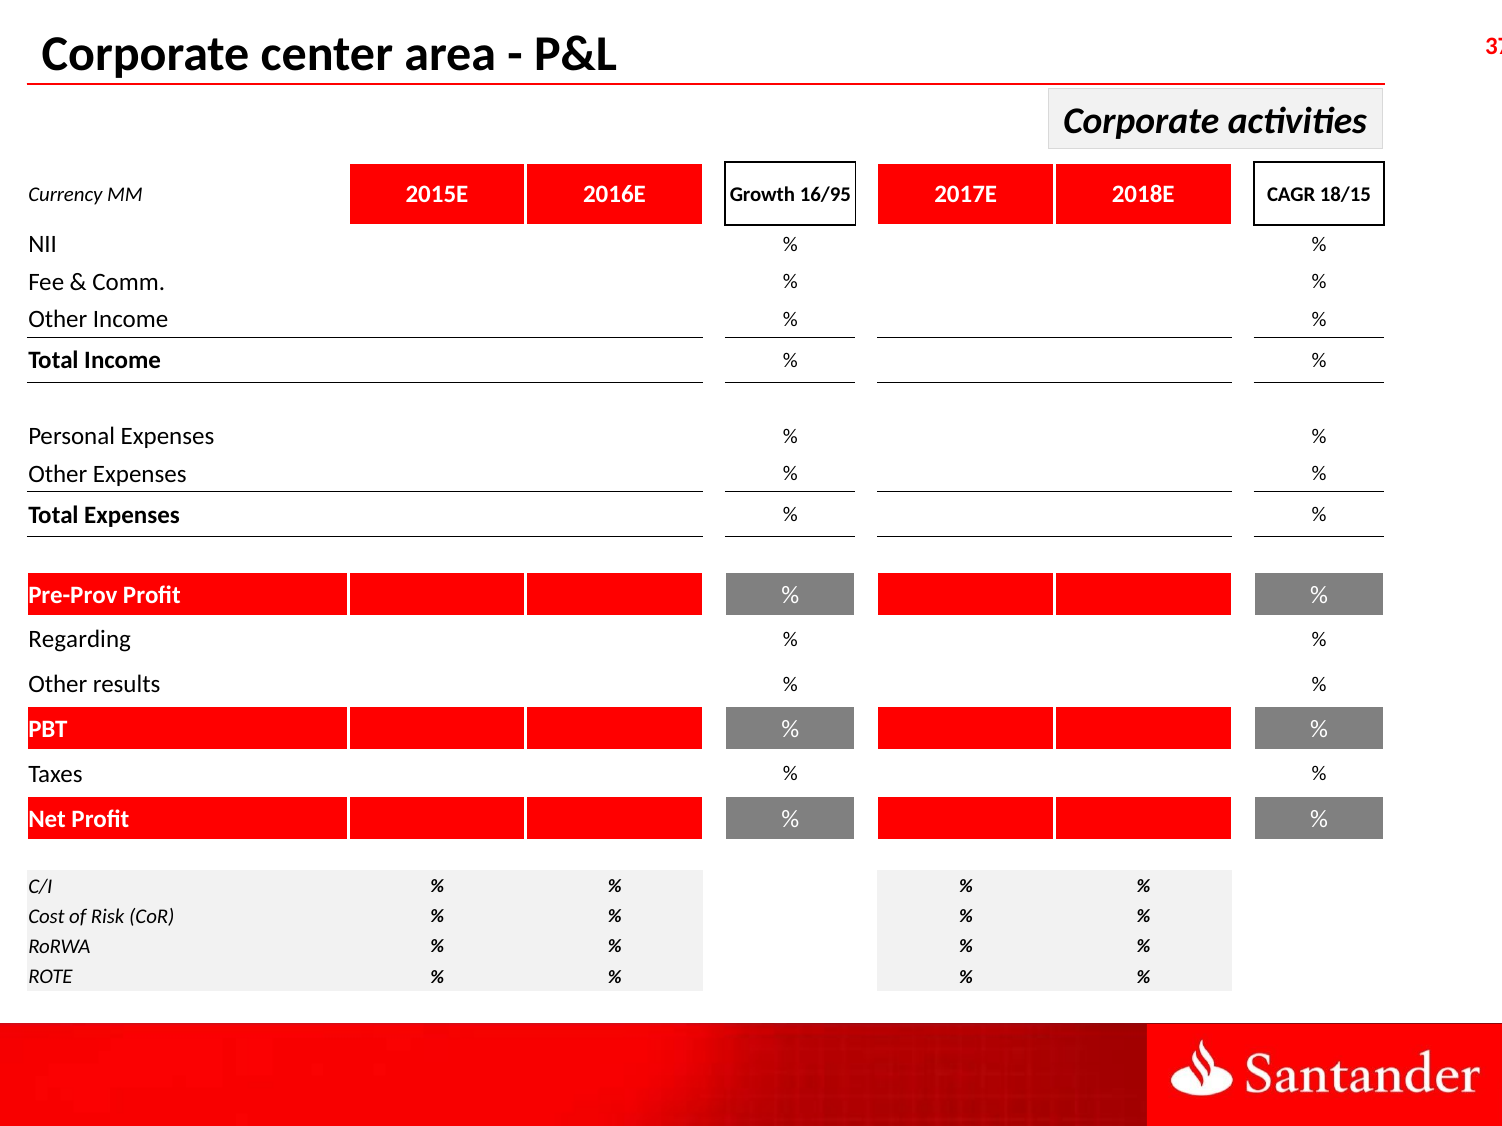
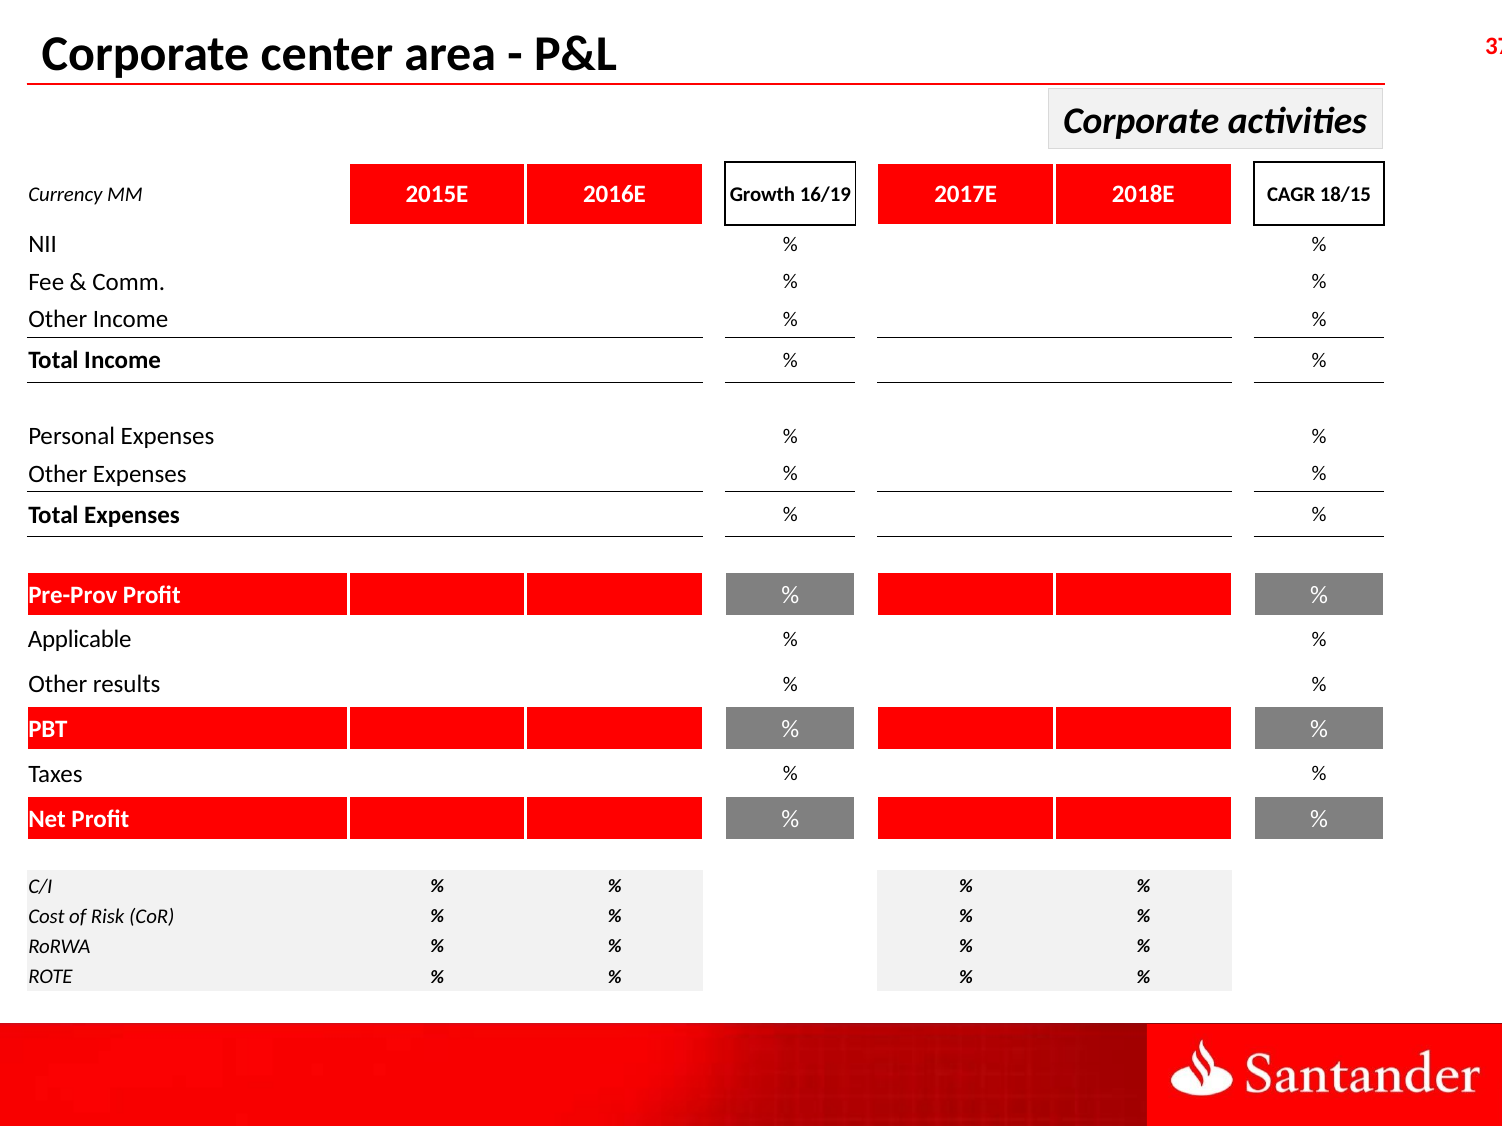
16/95: 16/95 -> 16/19 (825, 195)
Regarding: Regarding -> Applicable (80, 640)
